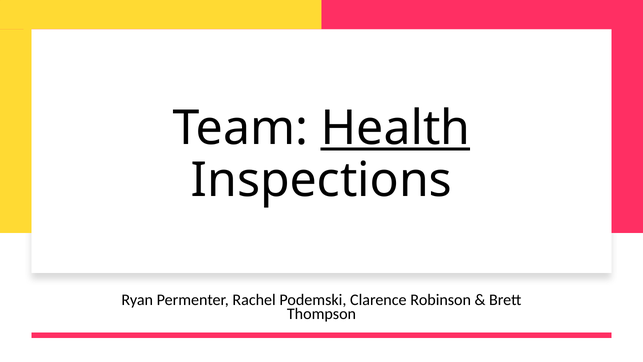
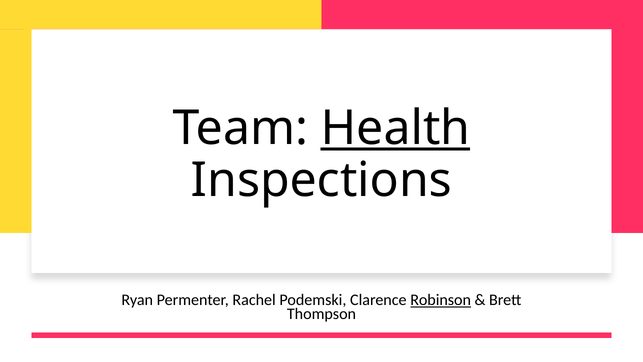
Robinson underline: none -> present (441, 300)
